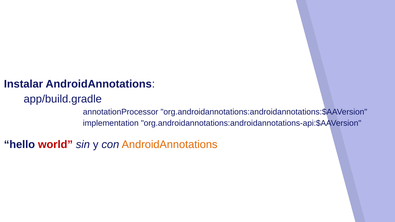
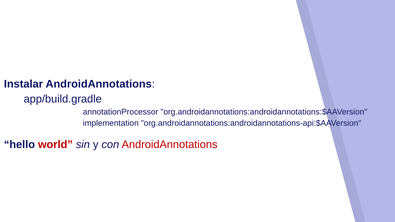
AndroidAnnotations colour: orange -> red (170, 145)
